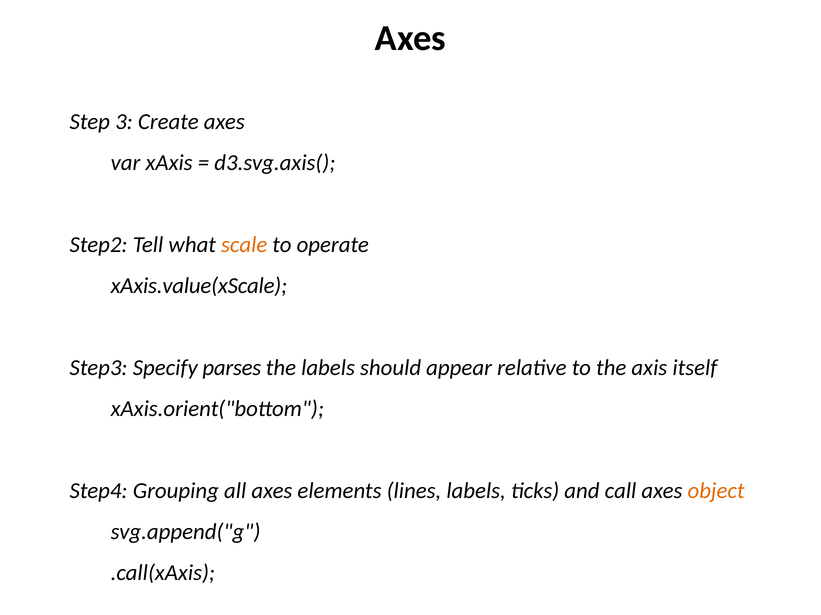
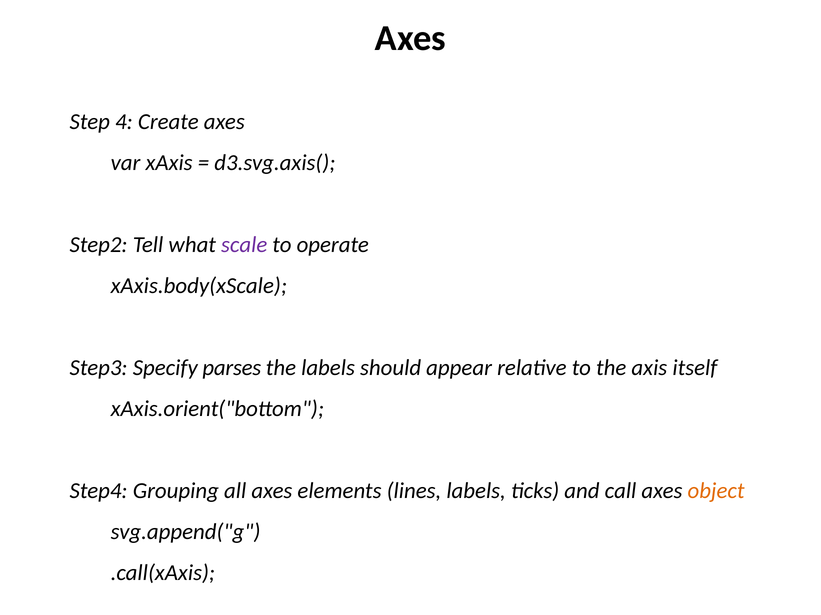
3: 3 -> 4 (124, 122)
scale colour: orange -> purple (244, 245)
xAxis.value(xScale: xAxis.value(xScale -> xAxis.body(xScale (199, 286)
